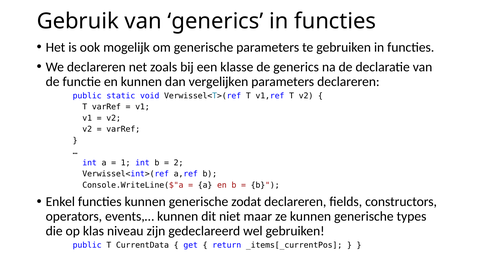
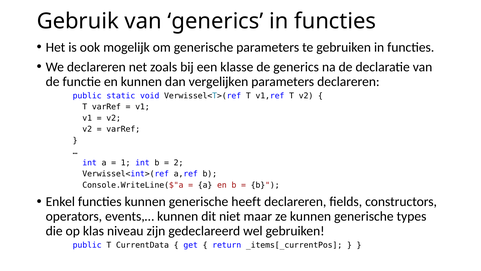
zodat: zodat -> heeft (246, 201)
